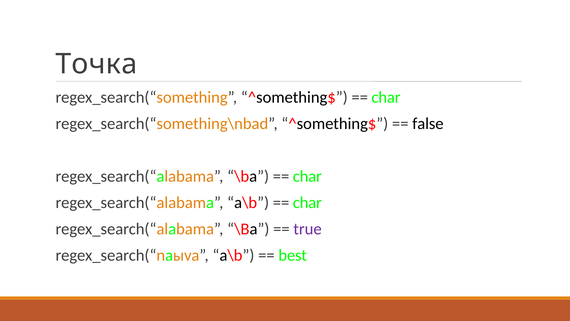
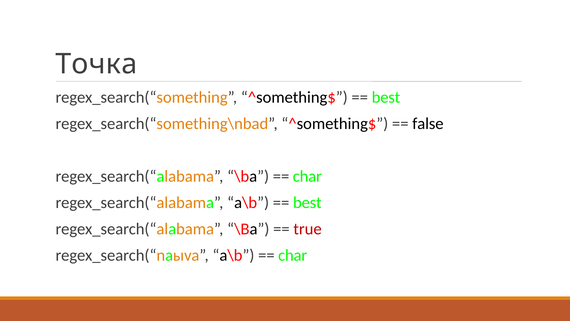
char: char -> best (386, 97)
char: char -> best (307, 202)
true colour: purple -> red (308, 229)
best: best -> char (293, 255)
